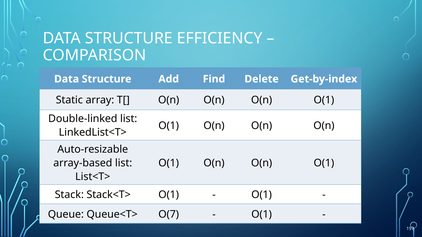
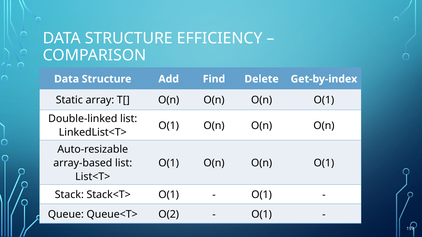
O(7: O(7 -> O(2 (169, 215)
